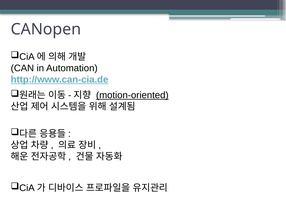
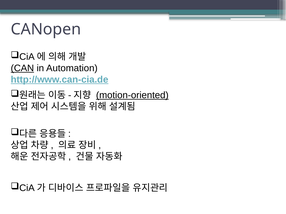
CAN underline: none -> present (22, 68)
